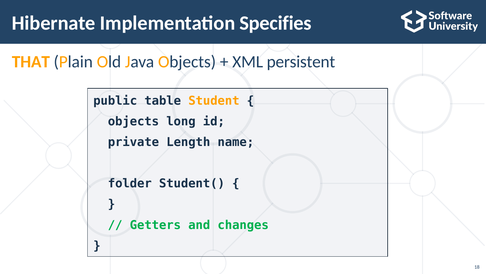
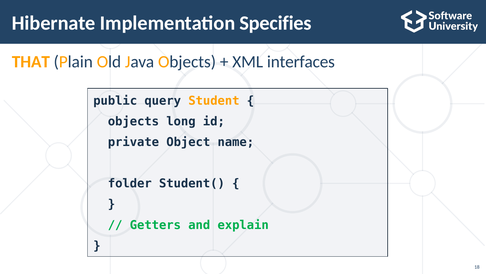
persistent: persistent -> interfaces (301, 62)
table: table -> query (163, 101)
Length: Length -> Object (188, 142)
changes: changes -> explain (243, 225)
